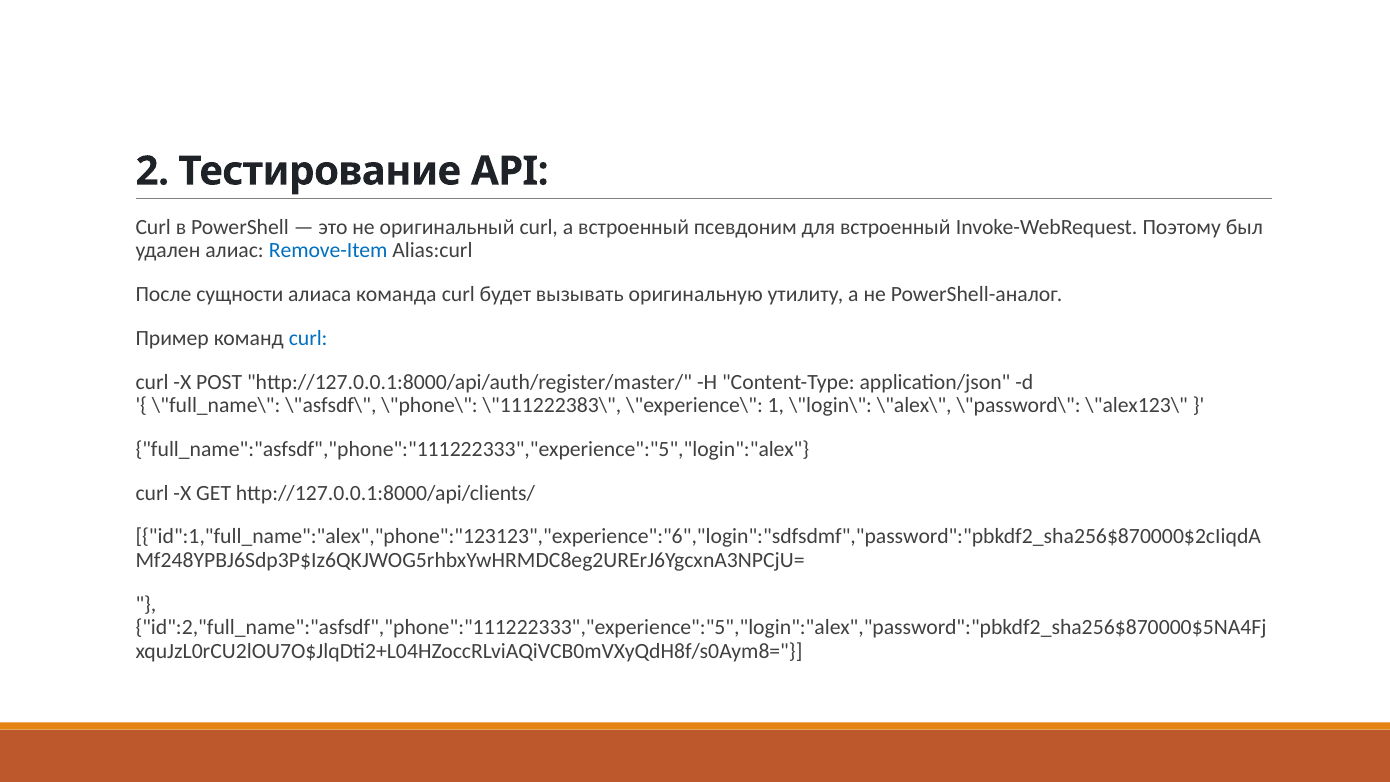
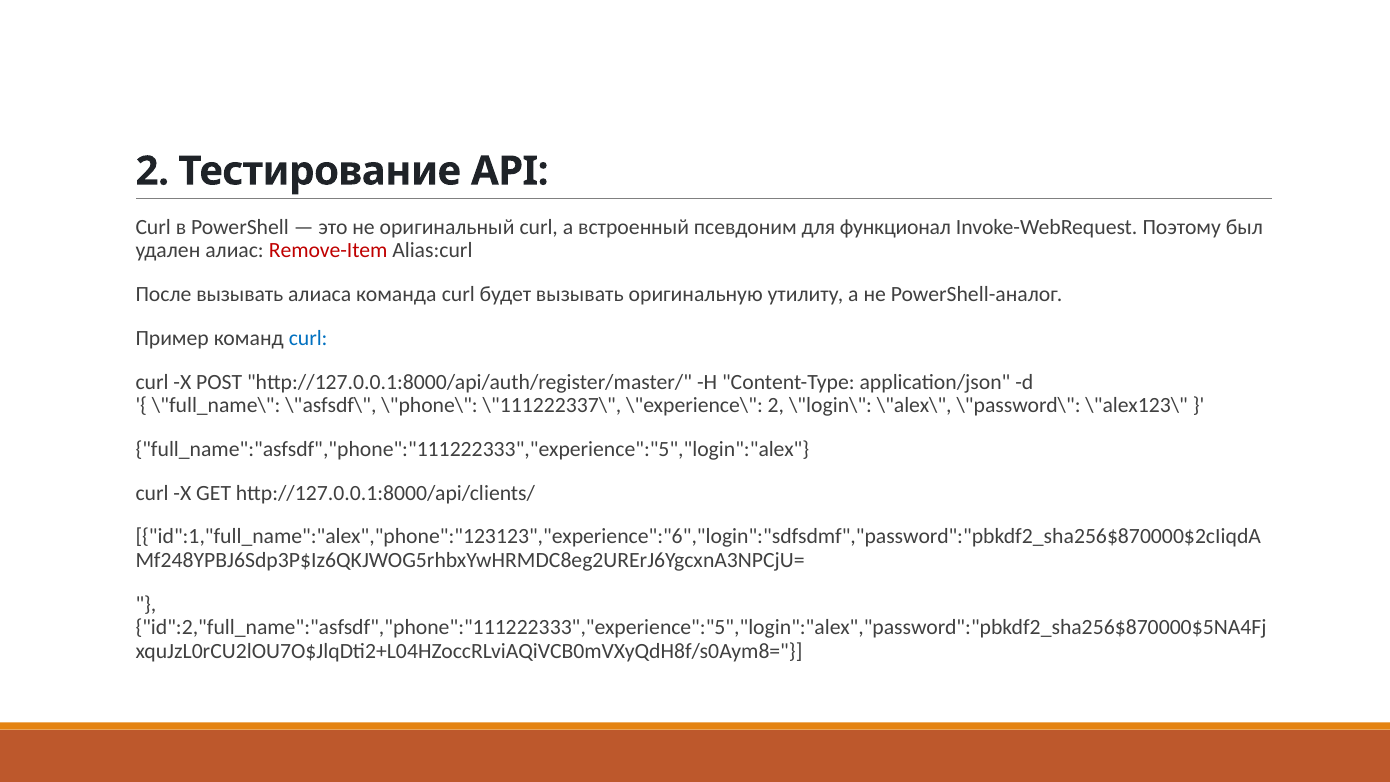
для встроенный: встроенный -> функционал (895, 227)
Remove-Item colour: blue -> red (328, 251)
После сущности: сущности -> вызывать (240, 294)
\"111222383\: \"111222383\ -> \"111222337\ (552, 405)
\"experience\ 1: 1 -> 2 (776, 405)
